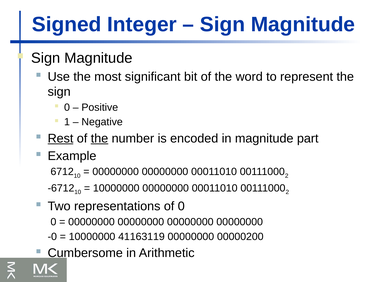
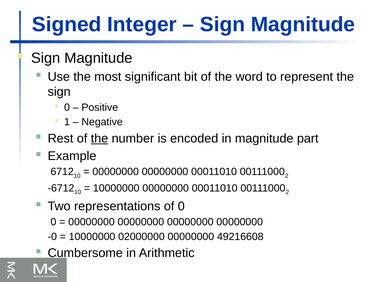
Rest underline: present -> none (61, 138)
41163119: 41163119 -> 02000000 (141, 237)
00000200: 00000200 -> 49216608 (240, 237)
